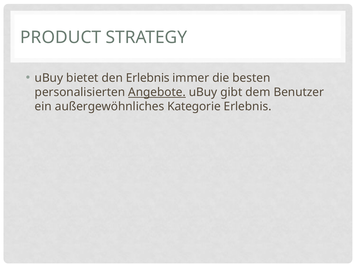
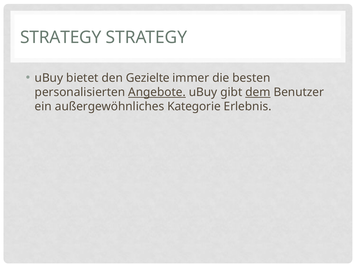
PRODUCT: PRODUCT -> STRATEGY (61, 37)
den Erlebnis: Erlebnis -> Gezielte (148, 78)
dem underline: none -> present (258, 92)
